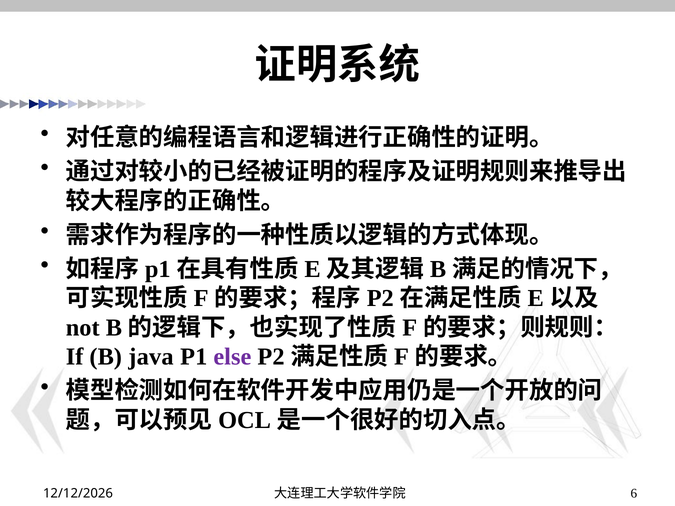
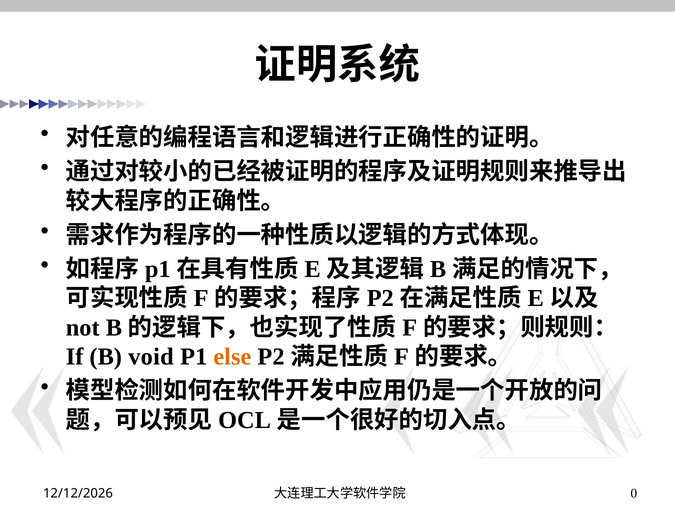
java: java -> void (151, 357)
else colour: purple -> orange (232, 357)
6: 6 -> 0 (634, 494)
